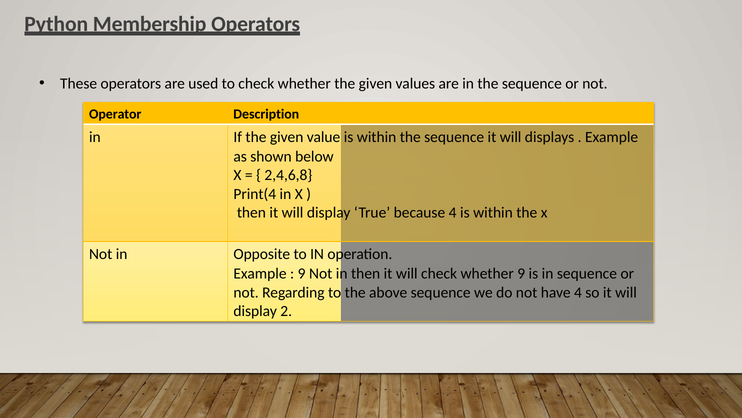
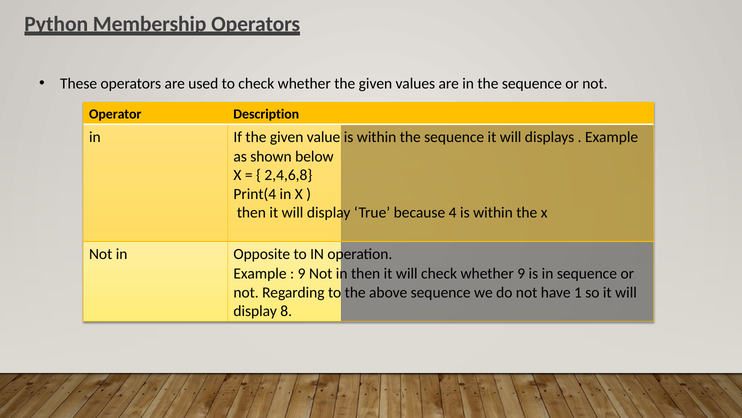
have 4: 4 -> 1 (578, 292)
2: 2 -> 8 (286, 311)
